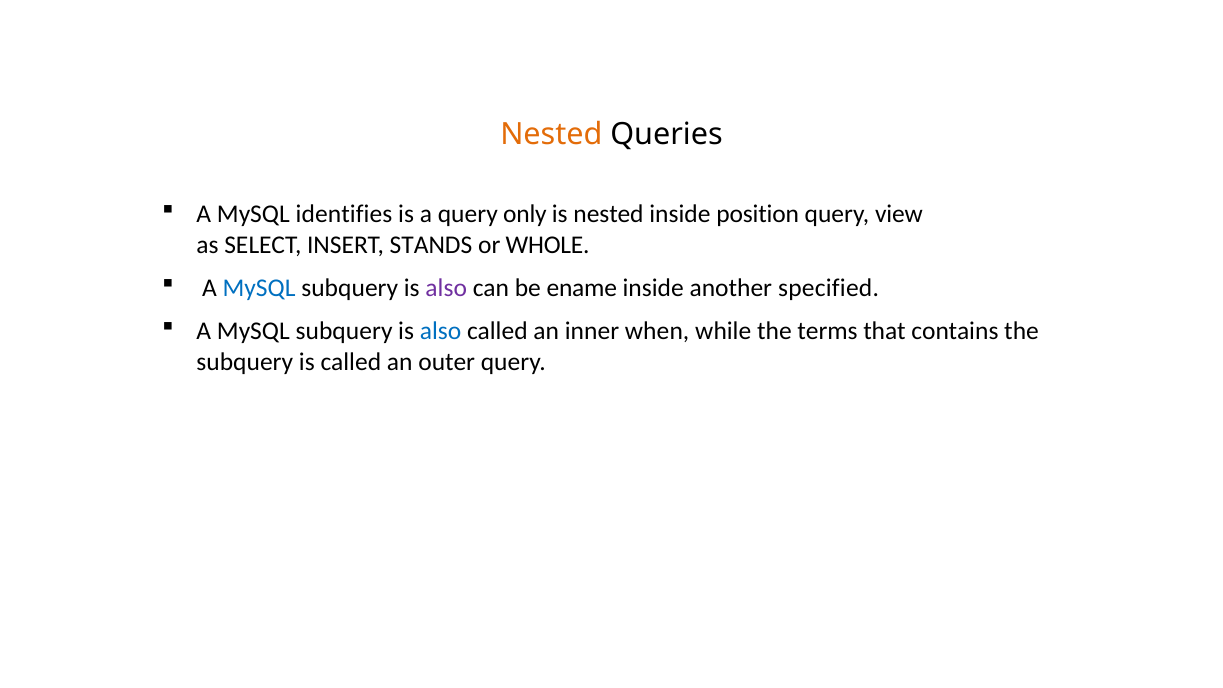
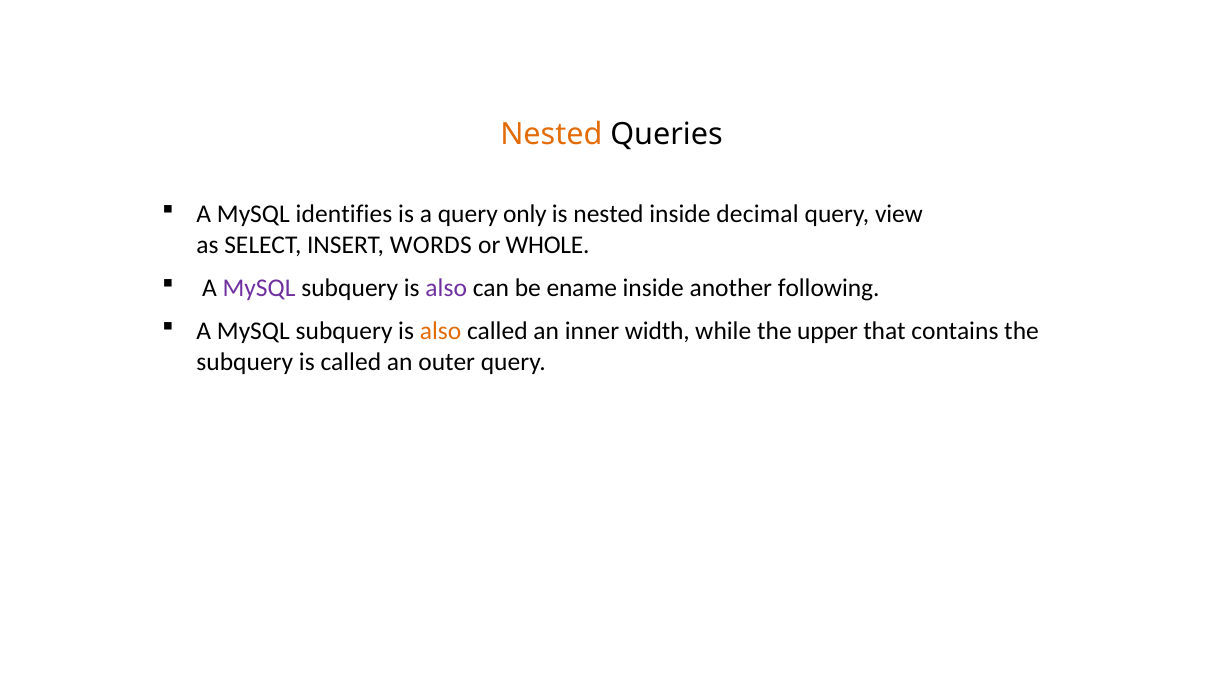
position: position -> decimal (757, 214)
STANDS: STANDS -> WORDS (431, 245)
MySQL colour: blue -> purple (259, 288)
specified: specified -> following (829, 288)
also colour: blue -> orange (441, 332)
when: when -> width (657, 332)
terms: terms -> upper (828, 332)
